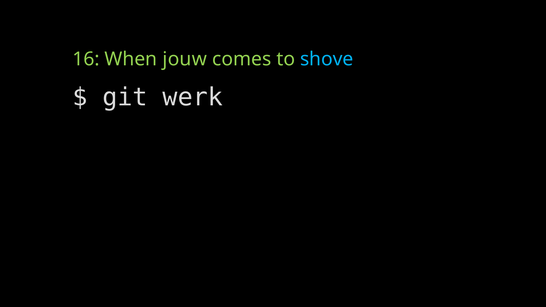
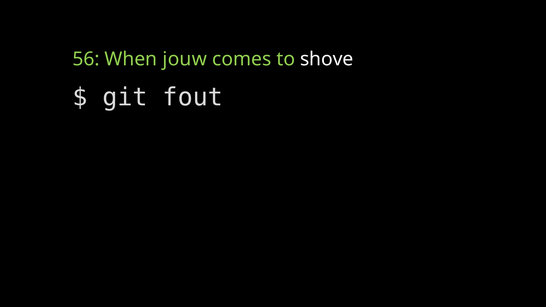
16: 16 -> 56 (86, 59)
shove colour: light blue -> white (327, 59)
werk: werk -> fout (193, 97)
